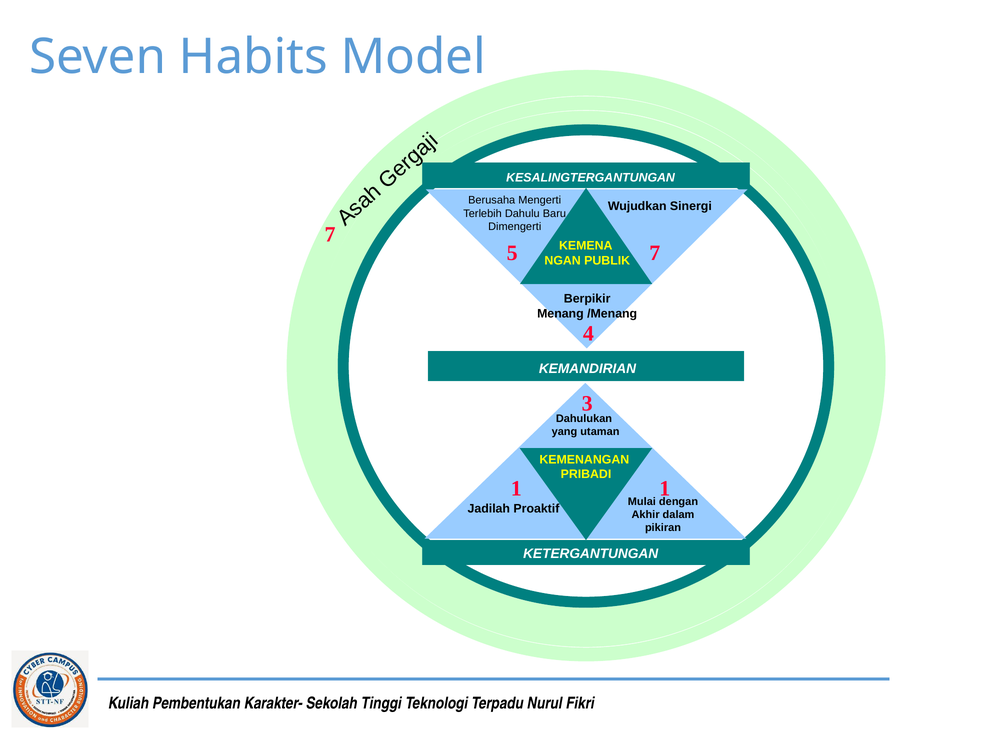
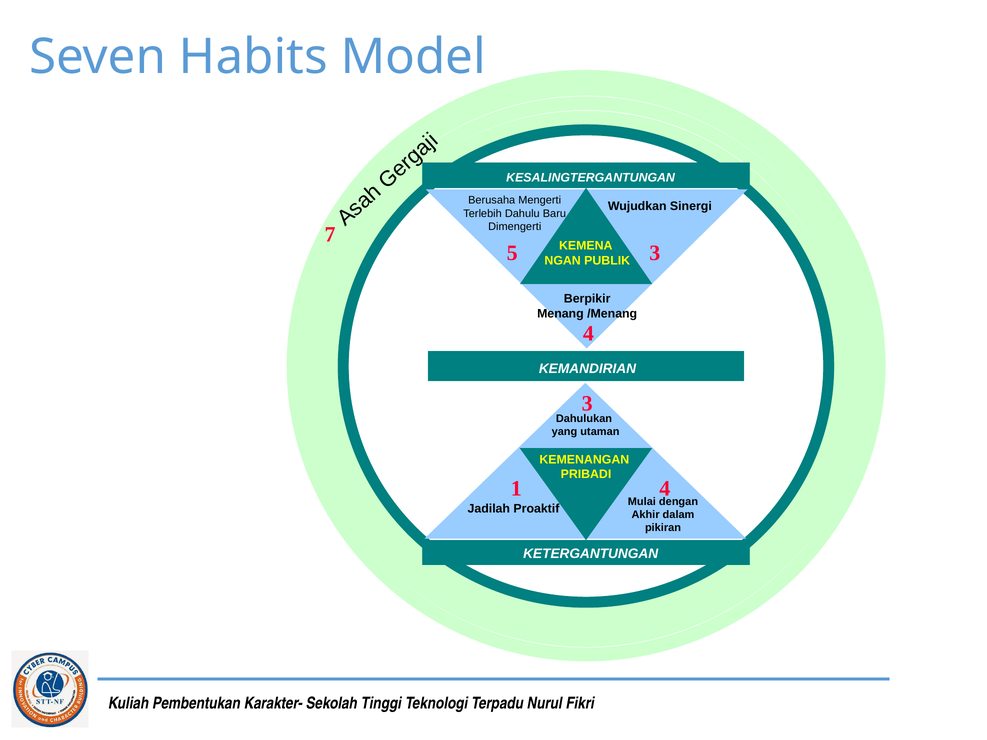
5 7: 7 -> 3 (655, 253)
1 1: 1 -> 4 (665, 489)
